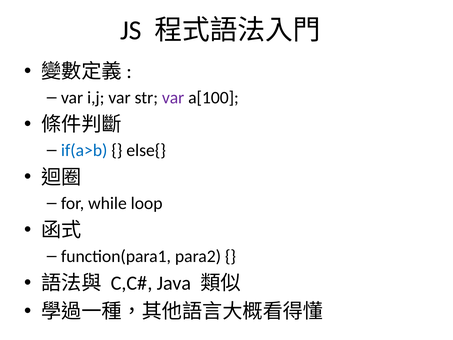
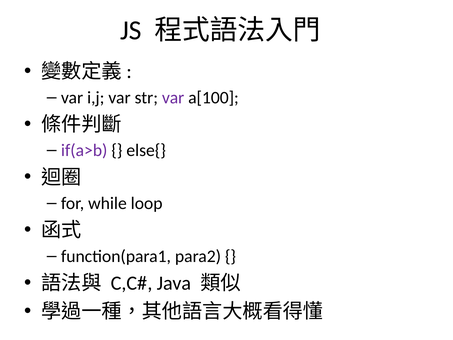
if(a>b colour: blue -> purple (84, 150)
